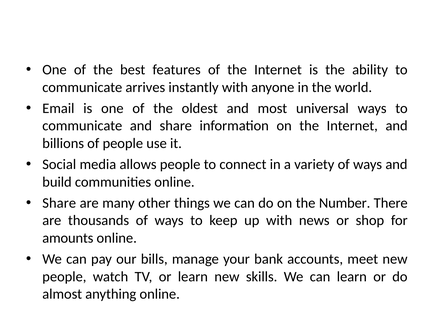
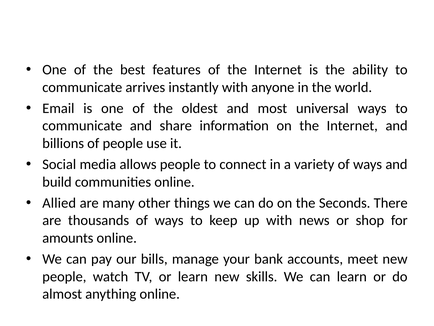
Share: Share -> Allied (59, 203)
Number: Number -> Seconds (345, 203)
